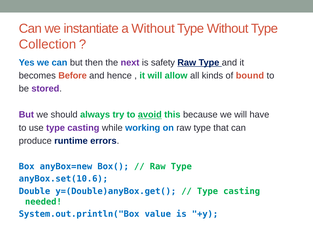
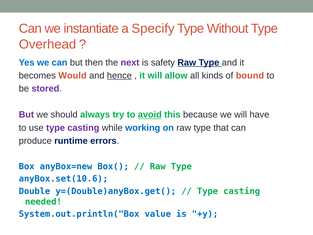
a Without: Without -> Specify (153, 29)
Collection: Collection -> Overhead (47, 44)
Before: Before -> Would (72, 75)
hence underline: none -> present (119, 75)
